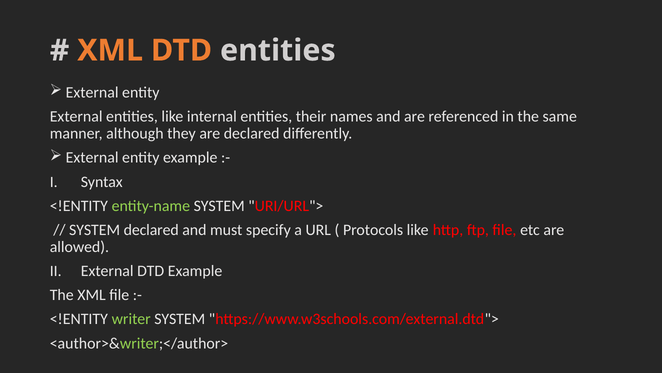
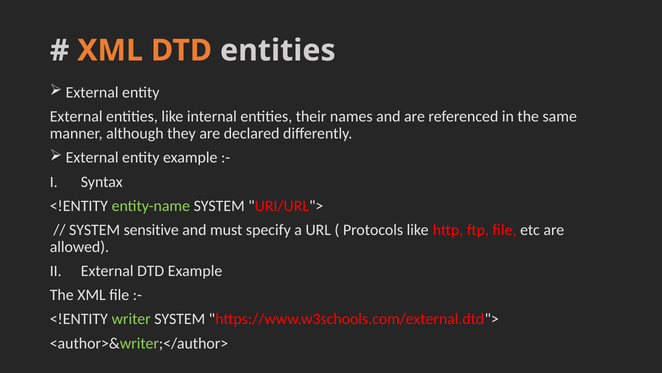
SYSTEM declared: declared -> sensitive (151, 230)
